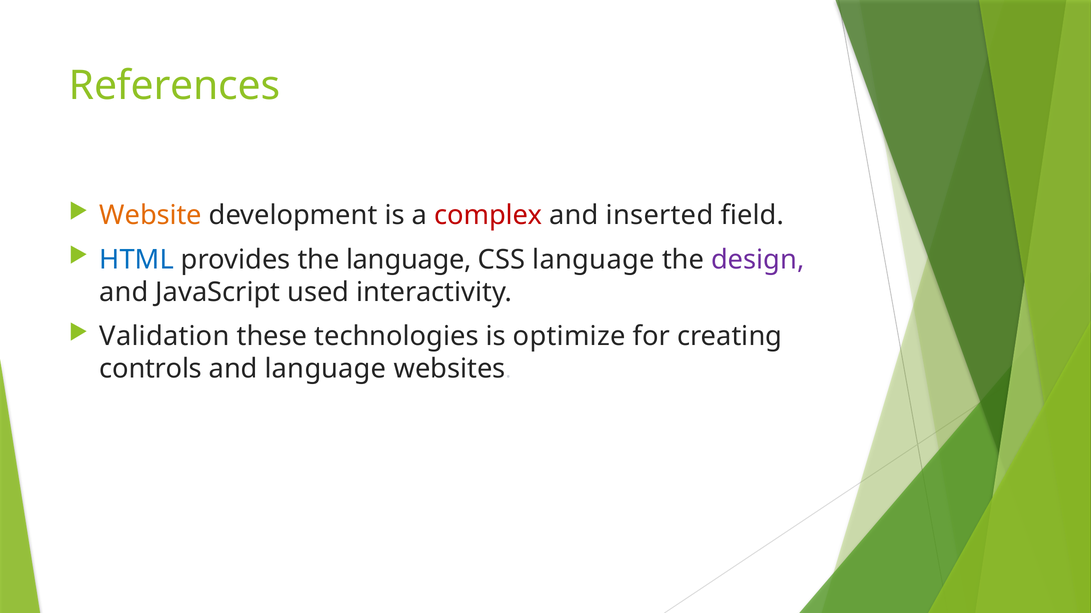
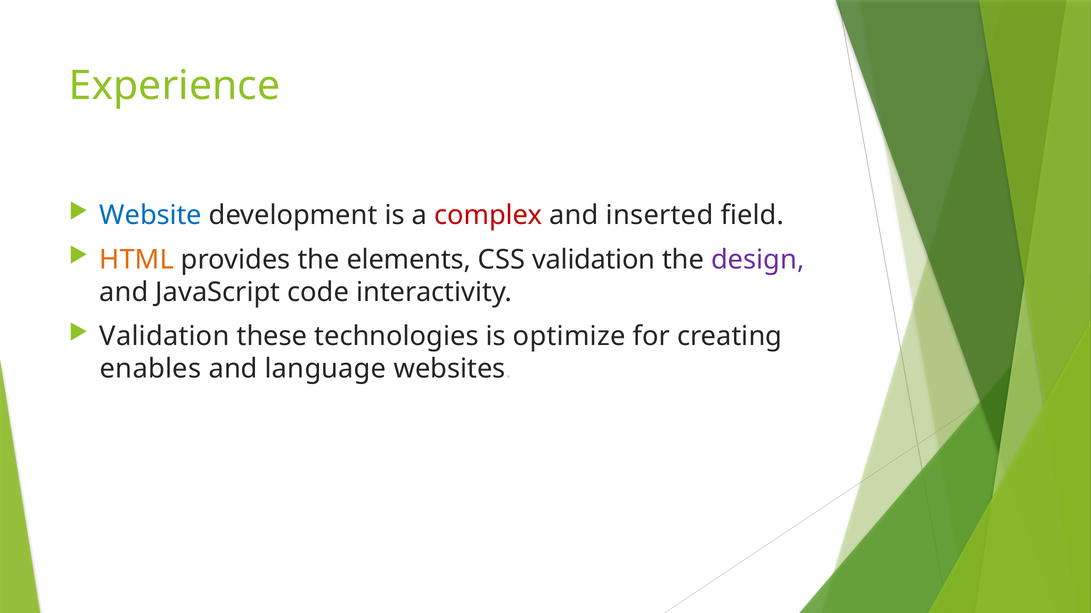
References: References -> Experience (174, 86)
Website colour: orange -> blue (151, 216)
HTML colour: blue -> orange (137, 260)
the language: language -> elements (409, 260)
CSS language: language -> validation (594, 260)
used: used -> code (318, 293)
controls: controls -> enables (150, 369)
